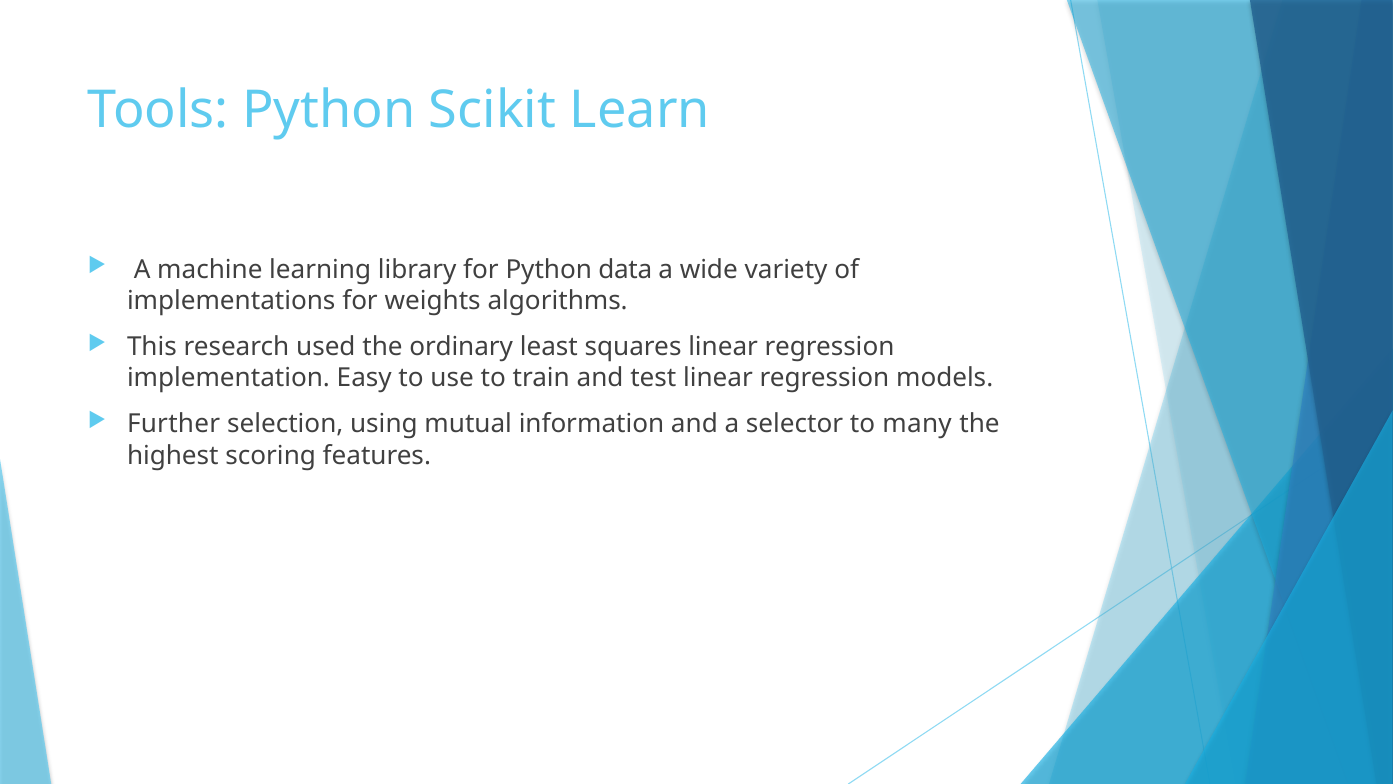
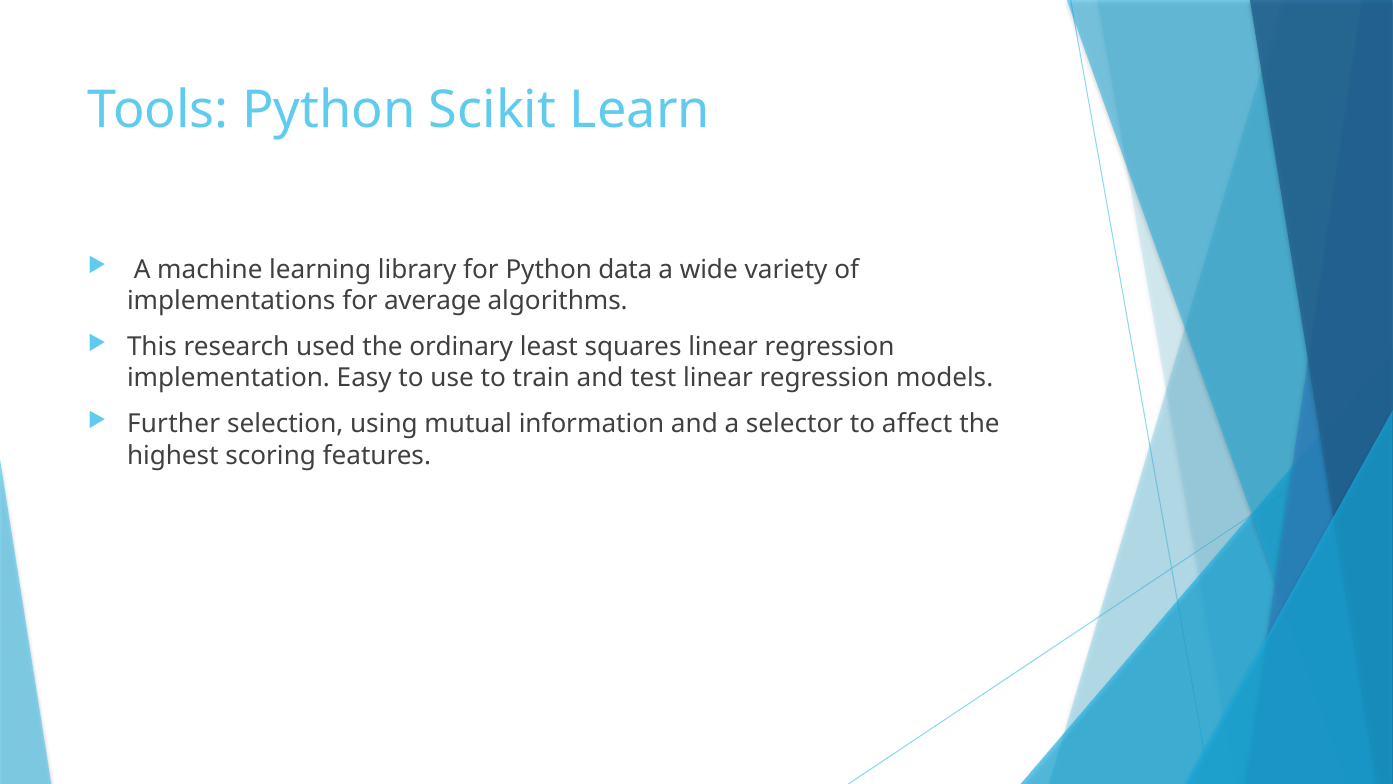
weights: weights -> average (433, 301)
many: many -> affect (917, 424)
